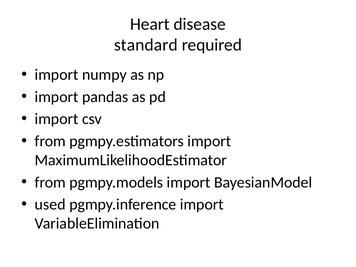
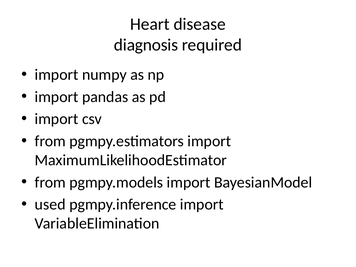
standard: standard -> diagnosis (146, 45)
